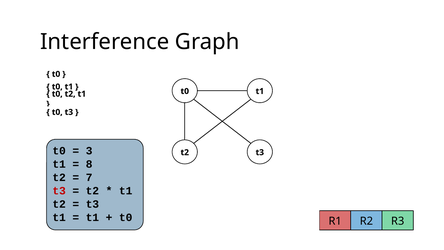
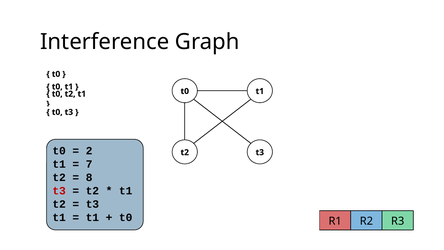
3: 3 -> 2 (89, 151)
8: 8 -> 7 (89, 164)
7: 7 -> 8 (89, 177)
